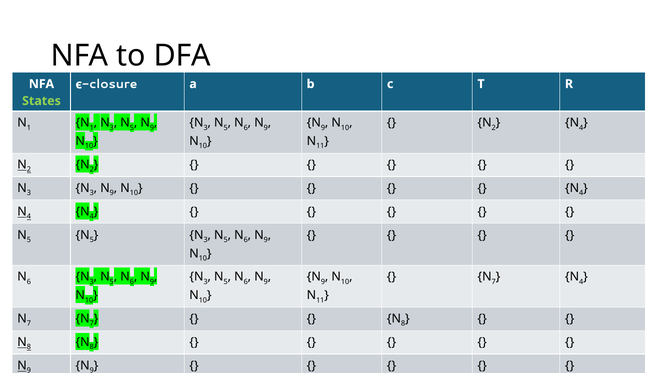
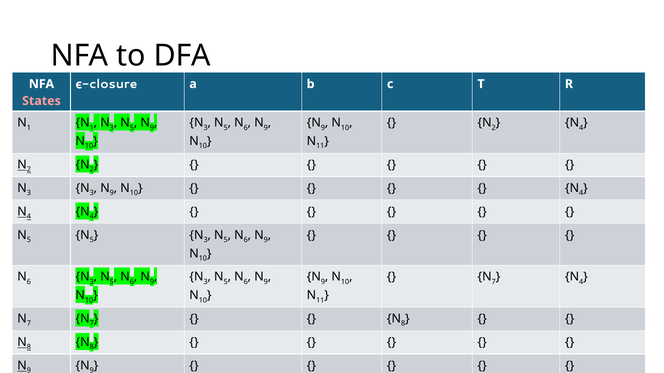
States colour: light green -> pink (41, 101)
